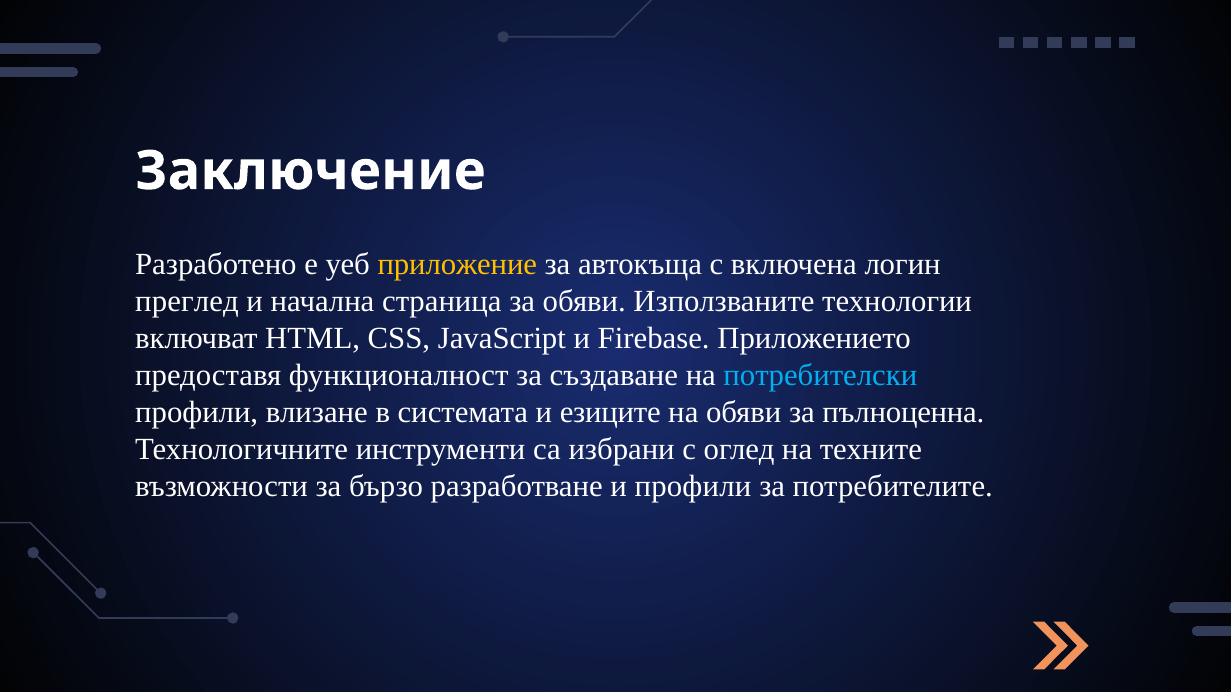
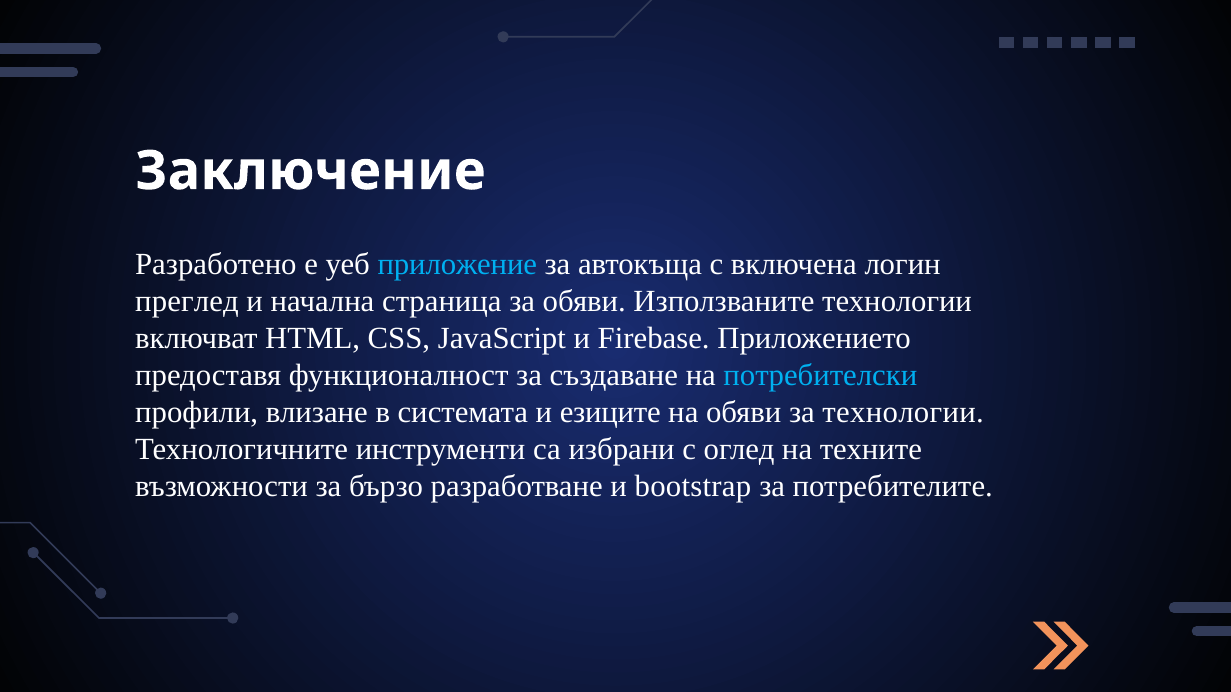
приложение colour: yellow -> light blue (457, 265)
за пълноценна: пълноценна -> технологии (903, 412)
и профили: профили -> bootstrap (693, 486)
